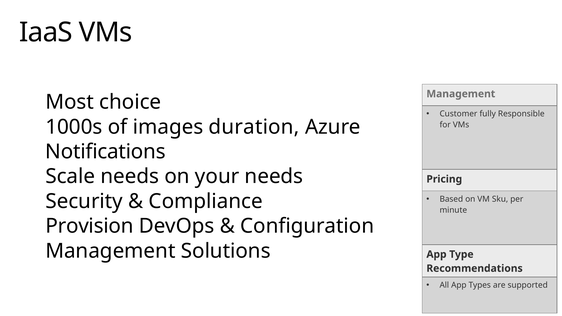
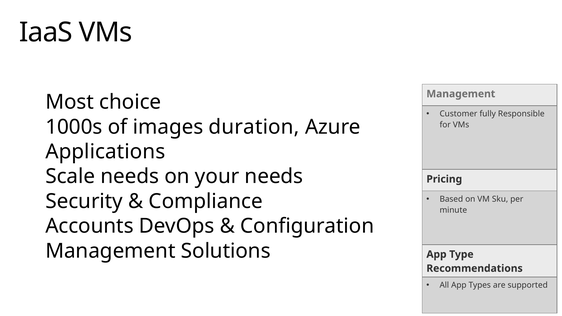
Notifications: Notifications -> Applications (105, 152)
Provision: Provision -> Accounts (89, 226)
